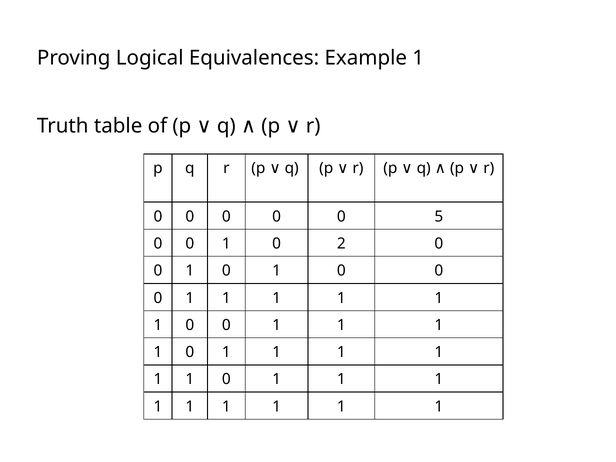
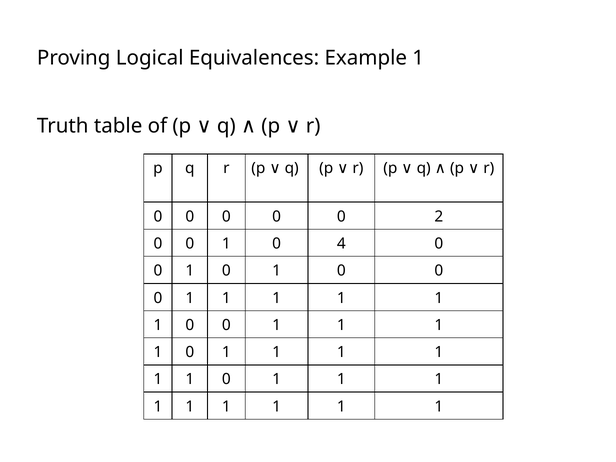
5: 5 -> 2 (439, 217)
2: 2 -> 4 (341, 244)
